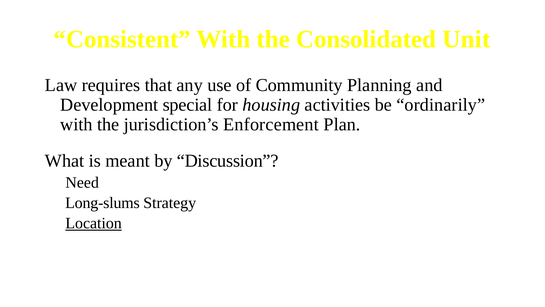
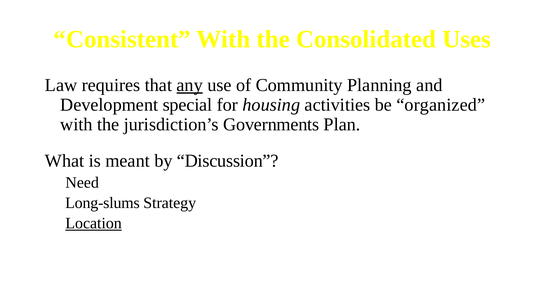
Unit: Unit -> Uses (467, 39)
any underline: none -> present (190, 85)
ordinarily: ordinarily -> organized (441, 105)
Enforcement: Enforcement -> Governments (271, 124)
